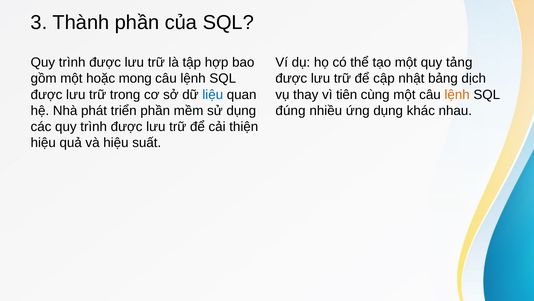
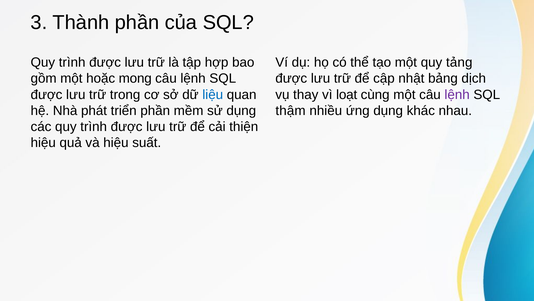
tiên: tiên -> loạt (347, 94)
lệnh colour: orange -> purple (457, 94)
đúng: đúng -> thậm (291, 110)
